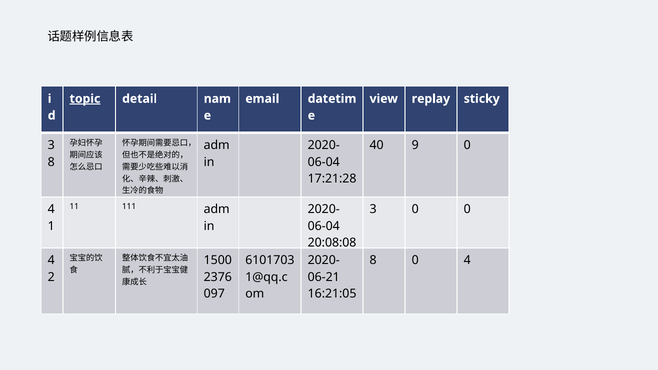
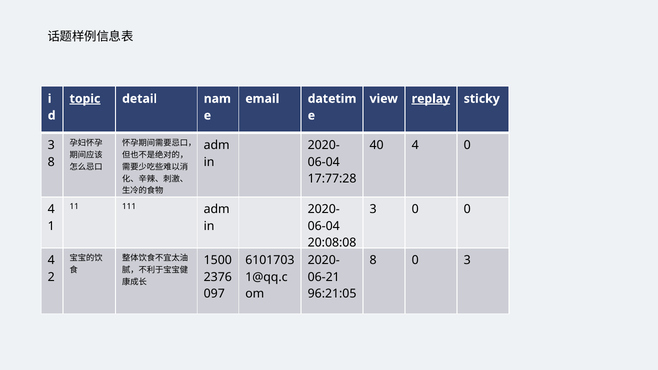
replay underline: none -> present (431, 99)
40 9: 9 -> 4 (415, 145)
17:21:28: 17:21:28 -> 17:77:28 (332, 179)
8 0 4: 4 -> 3 (467, 260)
16:21:05: 16:21:05 -> 96:21:05 (332, 294)
